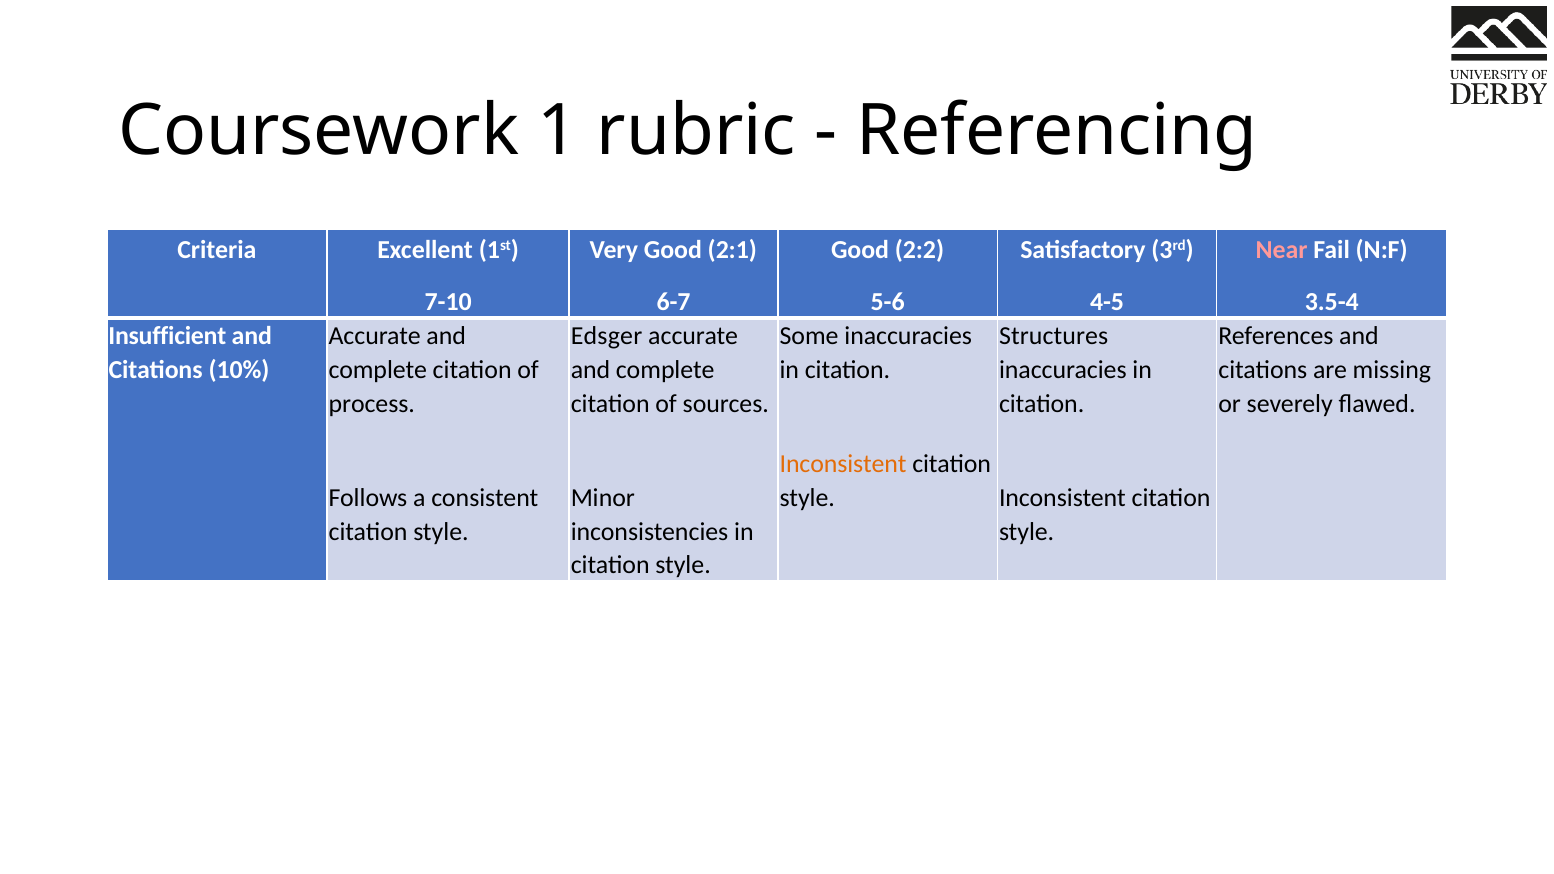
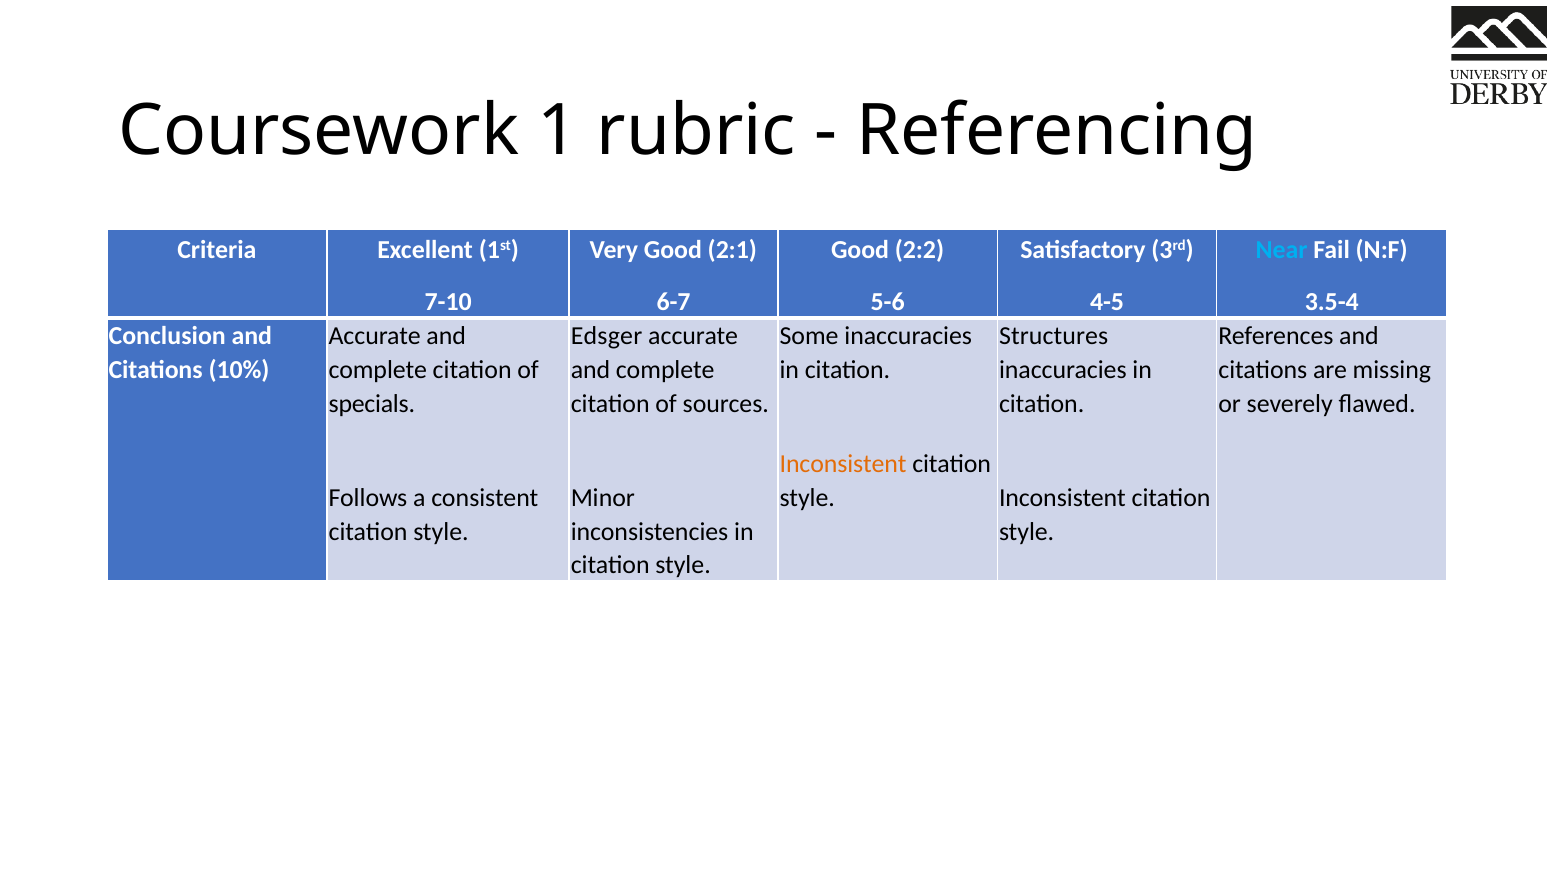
Near colour: pink -> light blue (1282, 250)
Insufficient: Insufficient -> Conclusion (167, 336)
process: process -> specials (372, 404)
